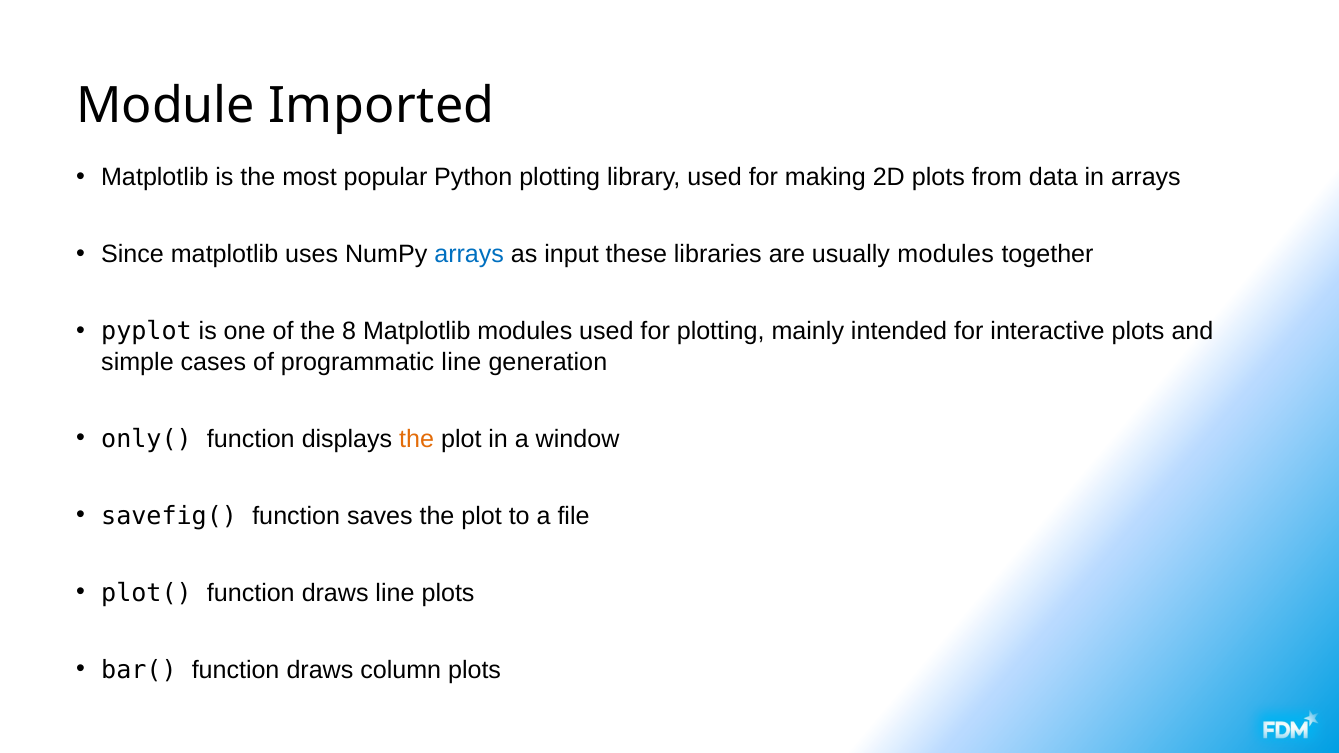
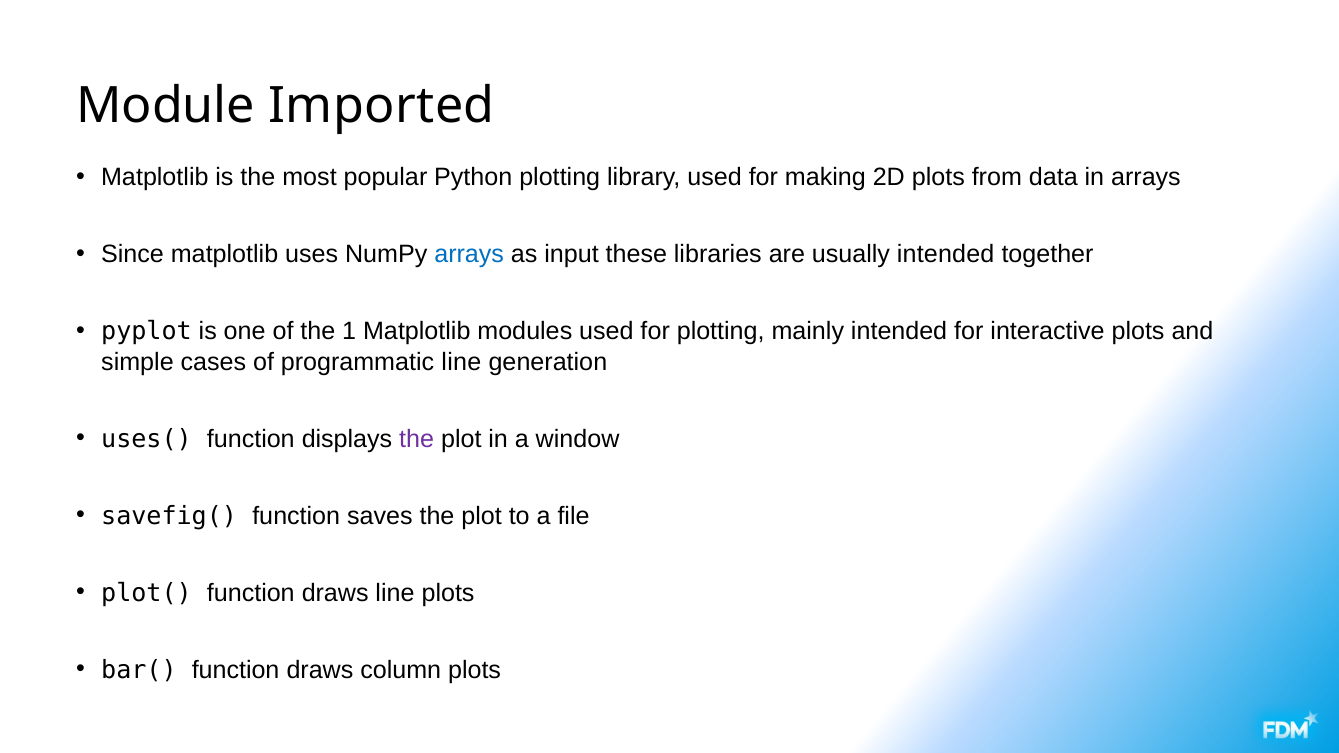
usually modules: modules -> intended (946, 255)
8: 8 -> 1 (349, 332)
only(: only( -> uses( (147, 439)
the colour: orange -> purple (417, 439)
